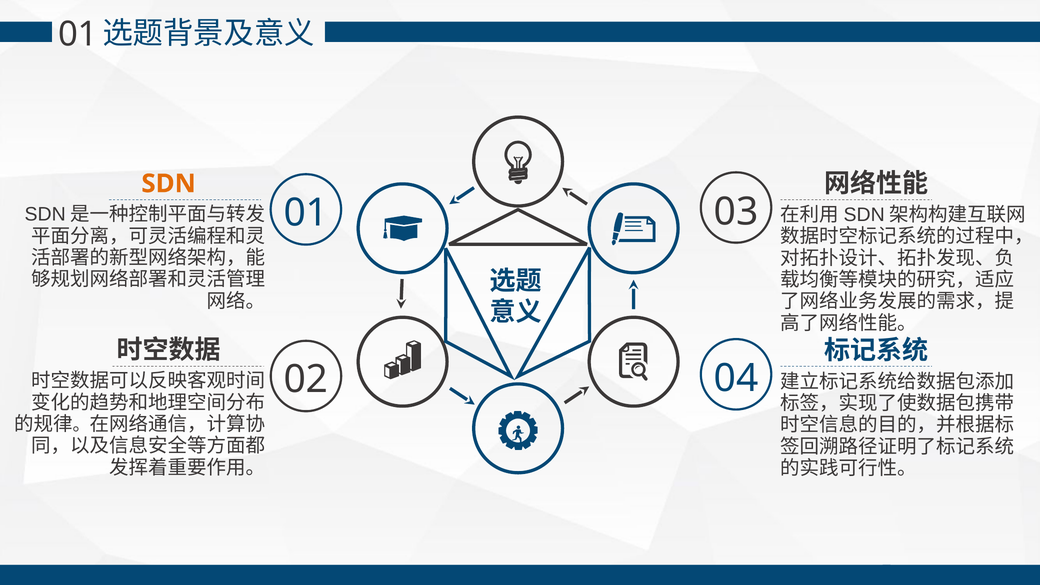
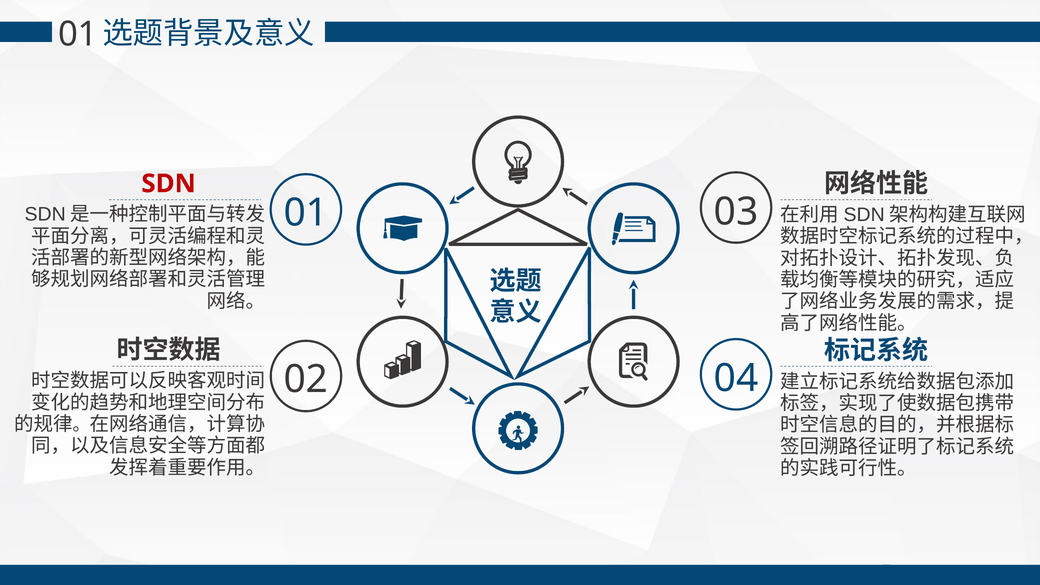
SDN colour: orange -> red (169, 184)
